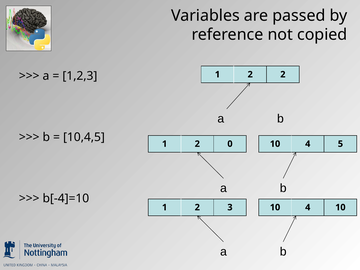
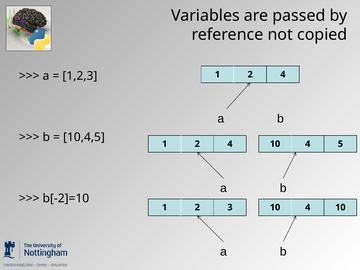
2: 2 -> 4 (283, 74)
0: 0 -> 4 (230, 144)
b[-4]=10: b[-4]=10 -> b[-2]=10 (66, 198)
